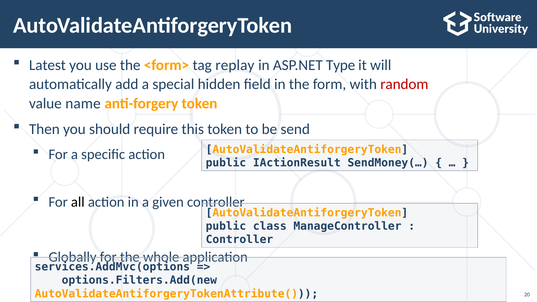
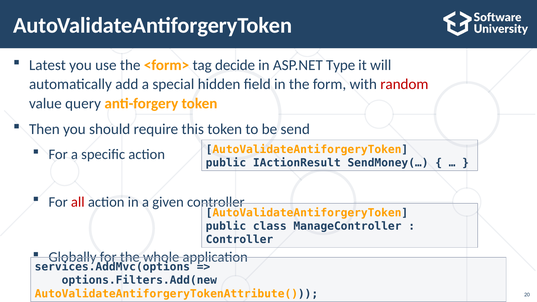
replay: replay -> decide (235, 65)
name: name -> query (83, 103)
all colour: black -> red (78, 202)
